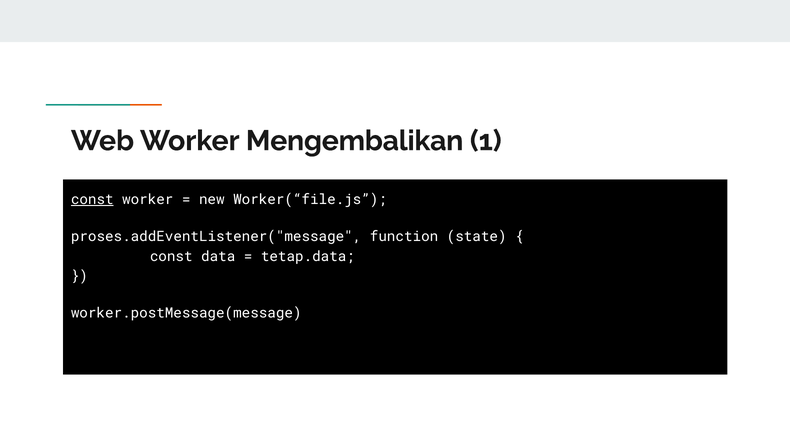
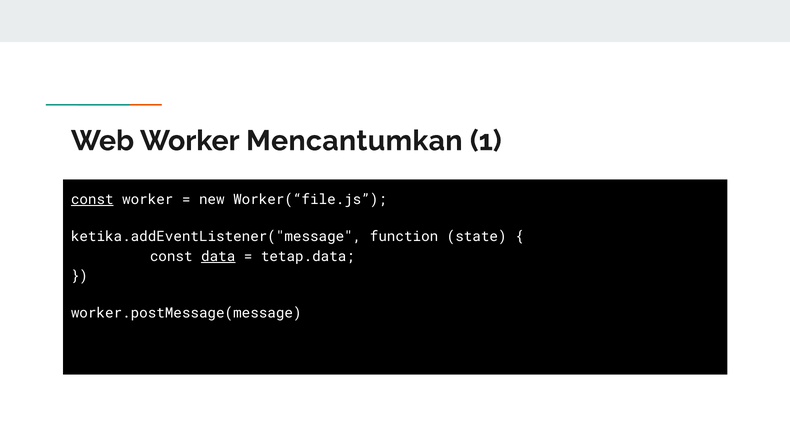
Mengembalikan: Mengembalikan -> Mencantumkan (354, 141)
proses.addEventListener("message: proses.addEventListener("message -> ketika.addEventListener("message (216, 237)
data underline: none -> present (218, 257)
